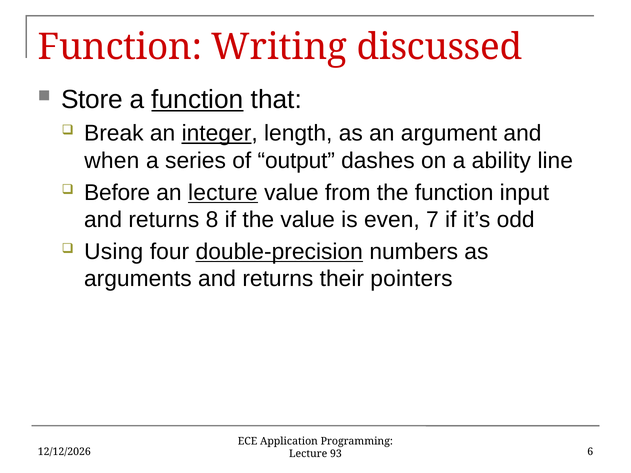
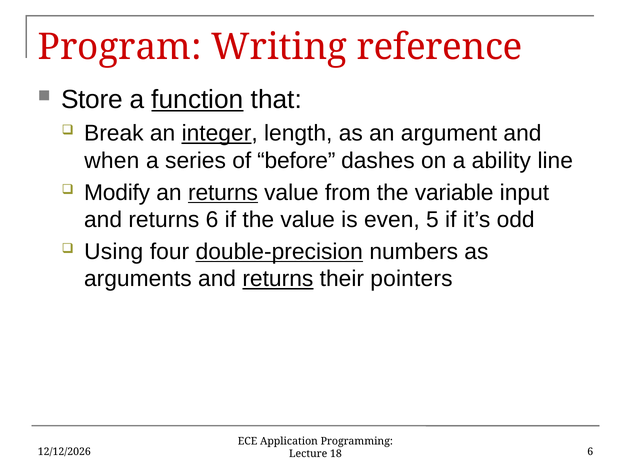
Function: Function -> Program (120, 47)
discussed: discussed -> reference (440, 47)
output: output -> before (296, 161)
Before: Before -> Modify (117, 193)
an lecture: lecture -> returns (223, 193)
the function: function -> variable (454, 193)
returns 8: 8 -> 6 (212, 220)
7: 7 -> 5 (432, 220)
returns underline: none -> present (278, 279)
93: 93 -> 18 (336, 454)
